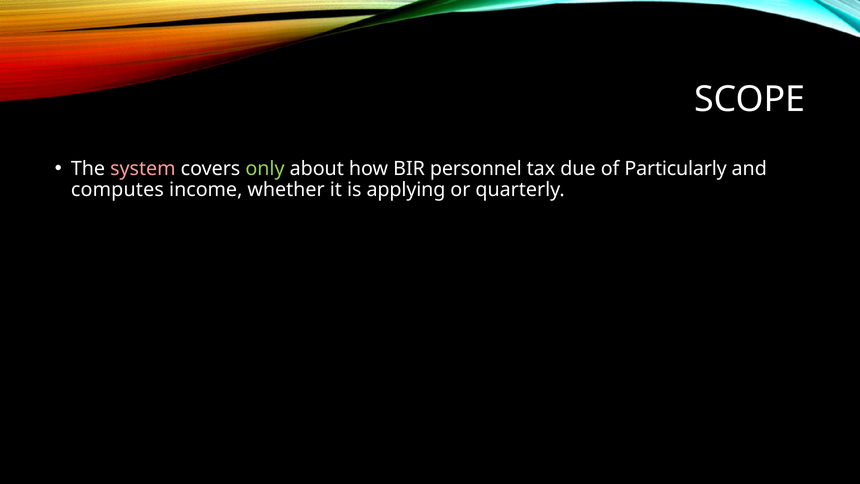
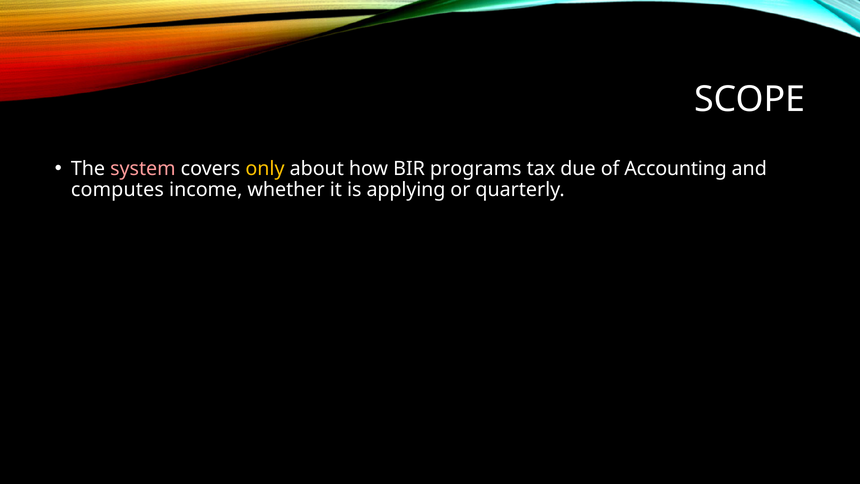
only colour: light green -> yellow (265, 169)
personnel: personnel -> programs (476, 169)
Particularly: Particularly -> Accounting (676, 169)
